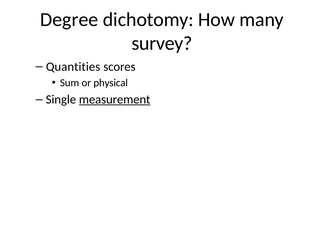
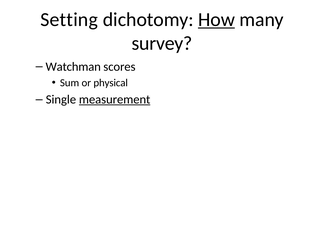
Degree: Degree -> Setting (69, 19)
How underline: none -> present (216, 19)
Quantities: Quantities -> Watchman (73, 67)
